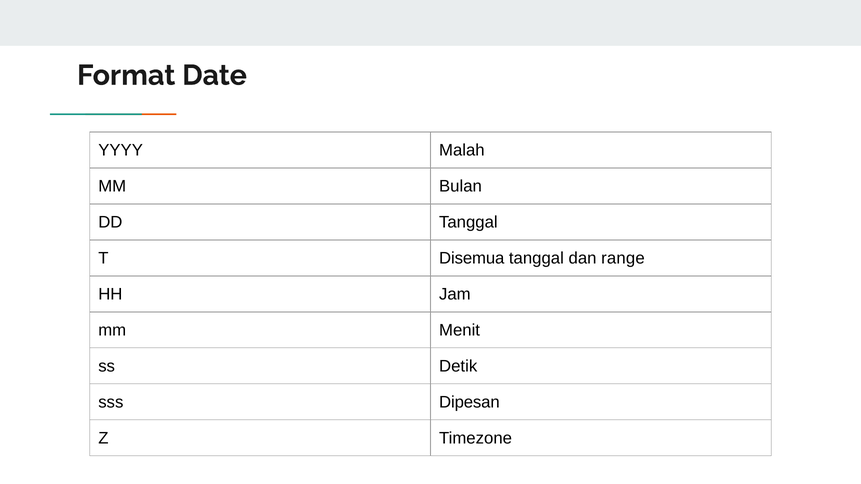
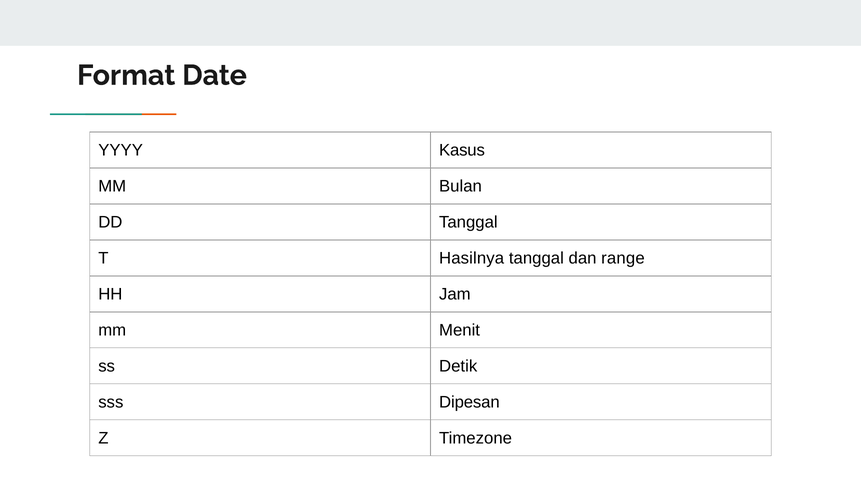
Malah: Malah -> Kasus (462, 150)
Disemua: Disemua -> Hasilnya (472, 258)
